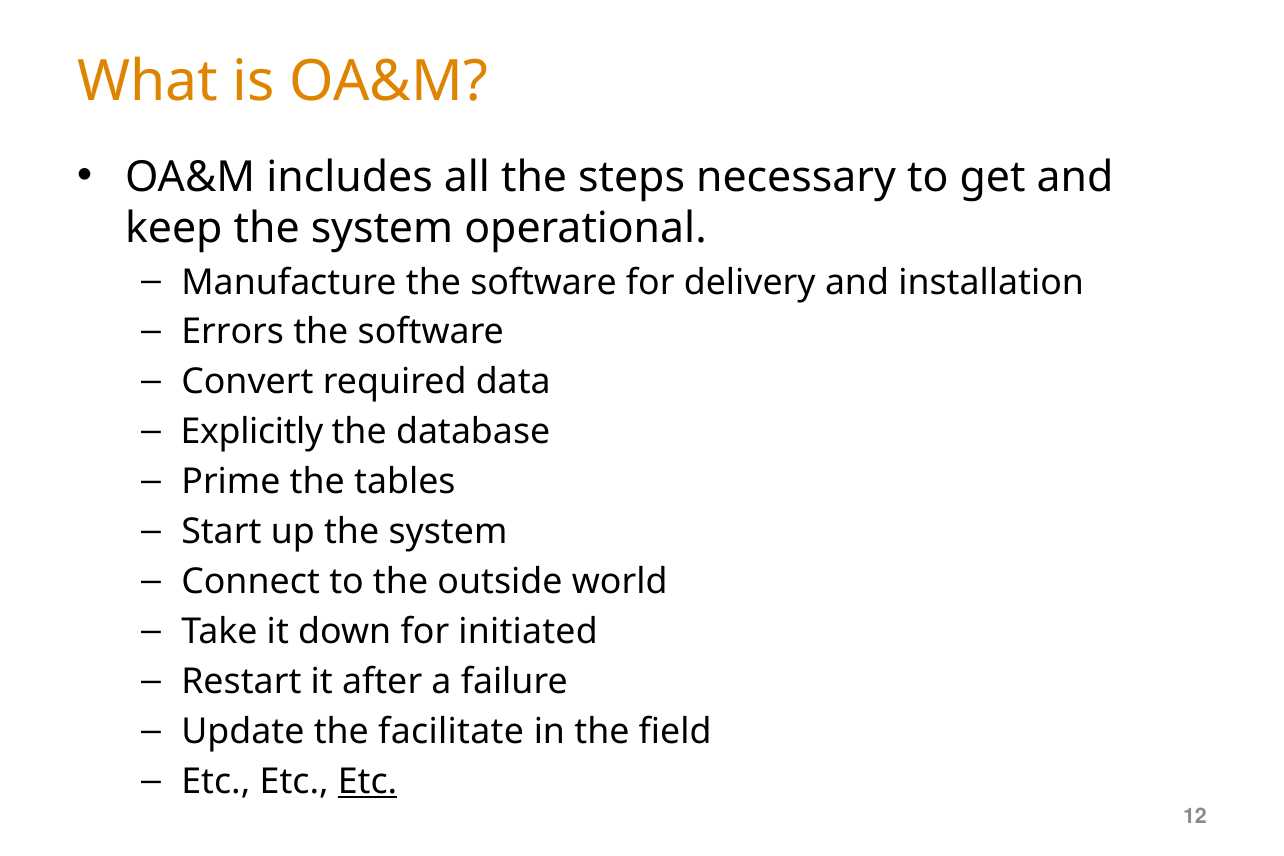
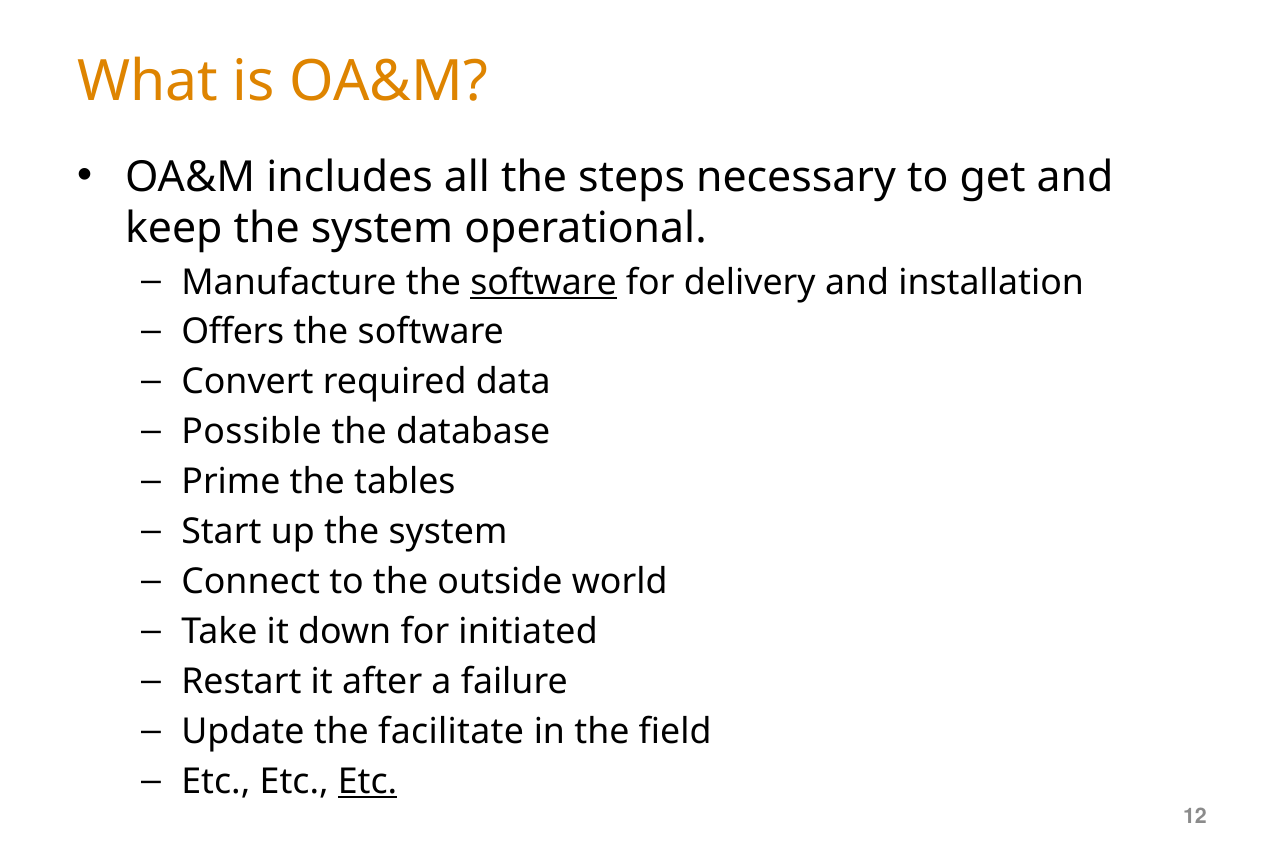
software underline: none -> present (544, 282)
Errors: Errors -> Offers (233, 332)
Explicitly: Explicitly -> Possible (252, 432)
